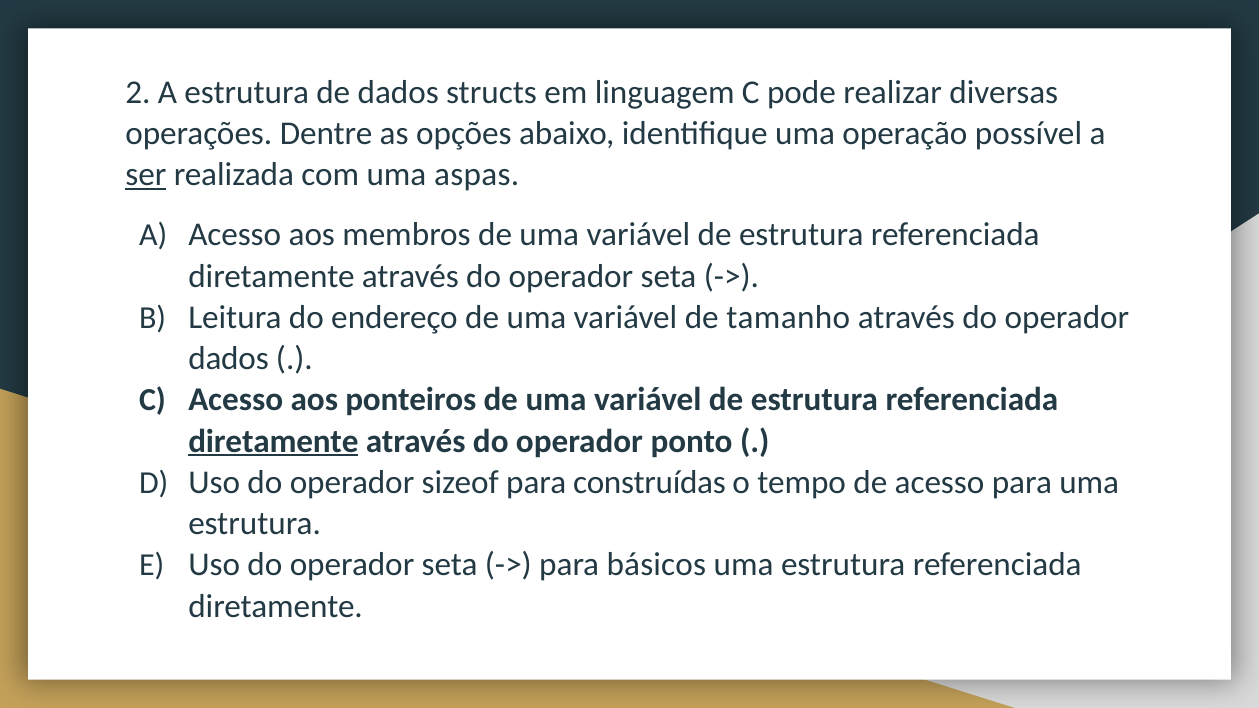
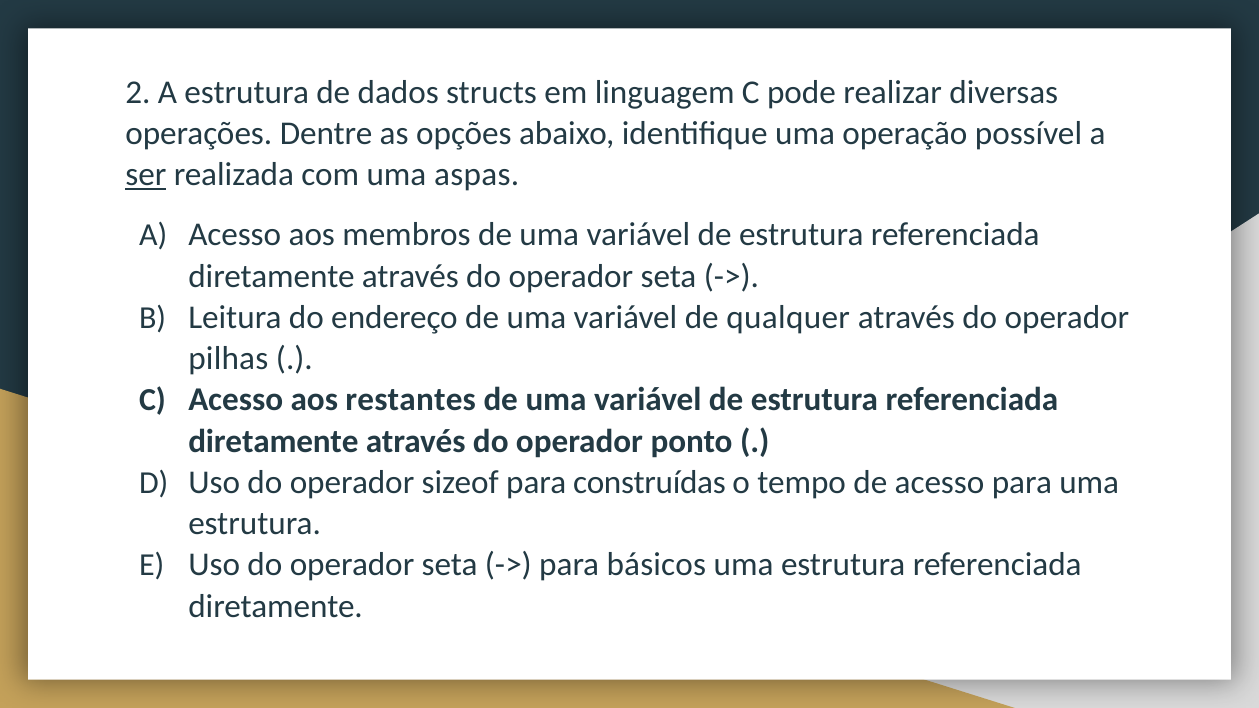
tamanho: tamanho -> qualquer (788, 318)
dados: dados -> pilhas (228, 359)
ponteiros: ponteiros -> restantes (411, 400)
diretamente underline: present -> none (273, 441)
